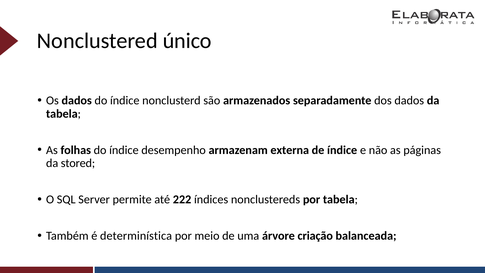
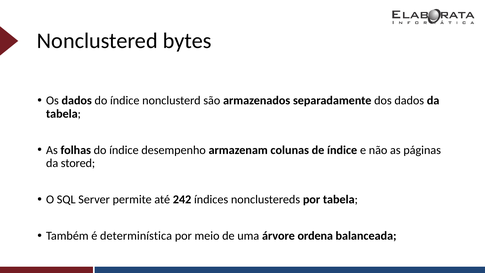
único: único -> bytes (187, 41)
externa: externa -> colunas (290, 150)
222: 222 -> 242 (182, 199)
criação: criação -> ordena (315, 236)
